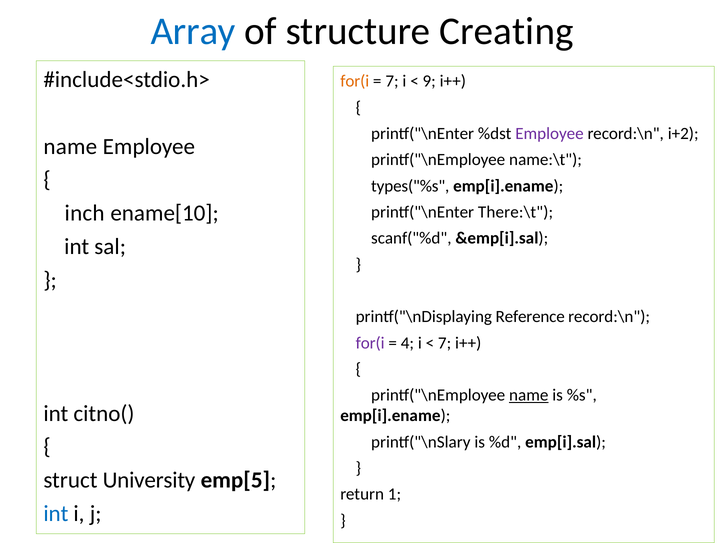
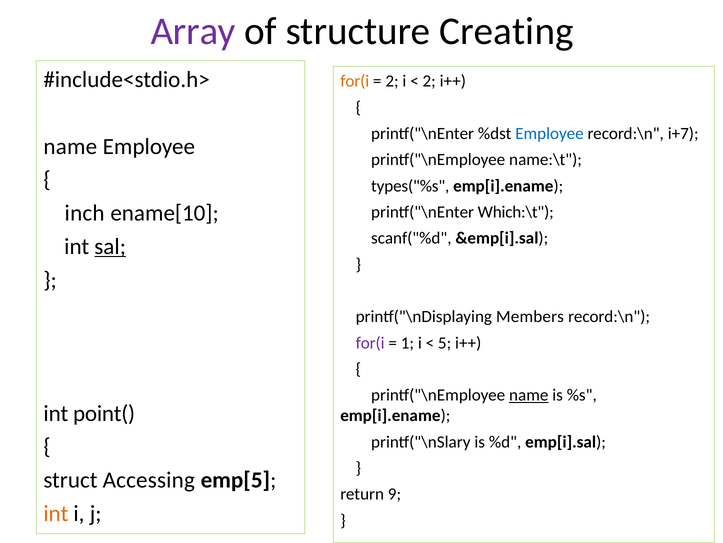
Array colour: blue -> purple (193, 31)
7: 7 -> 2 (392, 81)
9: 9 -> 2 (429, 81)
Employee colour: purple -> blue (549, 133)
i+2: i+2 -> i+7 (683, 133)
There:\t: There:\t -> Which:\t (516, 212)
sal underline: none -> present (110, 246)
Reference: Reference -> Members (530, 316)
4: 4 -> 1 (407, 343)
7: 7 -> 5 (445, 343)
citno(: citno( -> point( (104, 413)
University: University -> Accessing (149, 480)
1: 1 -> 9 (394, 494)
int colour: blue -> orange (56, 513)
